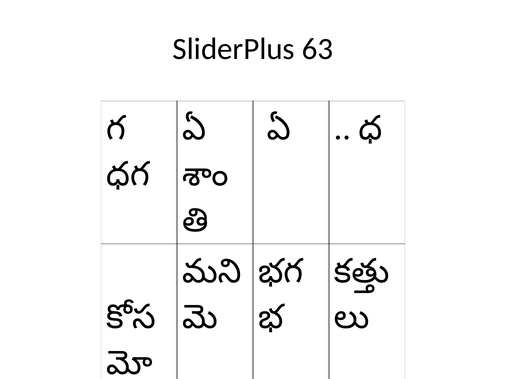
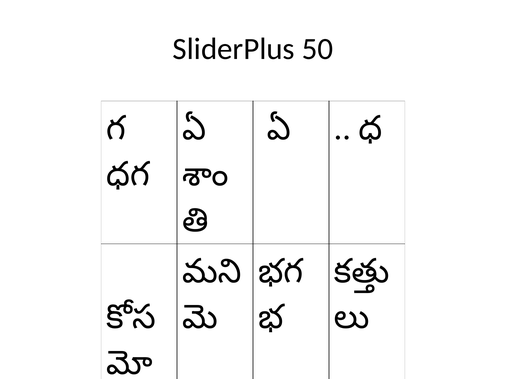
63: 63 -> 50 (317, 49)
